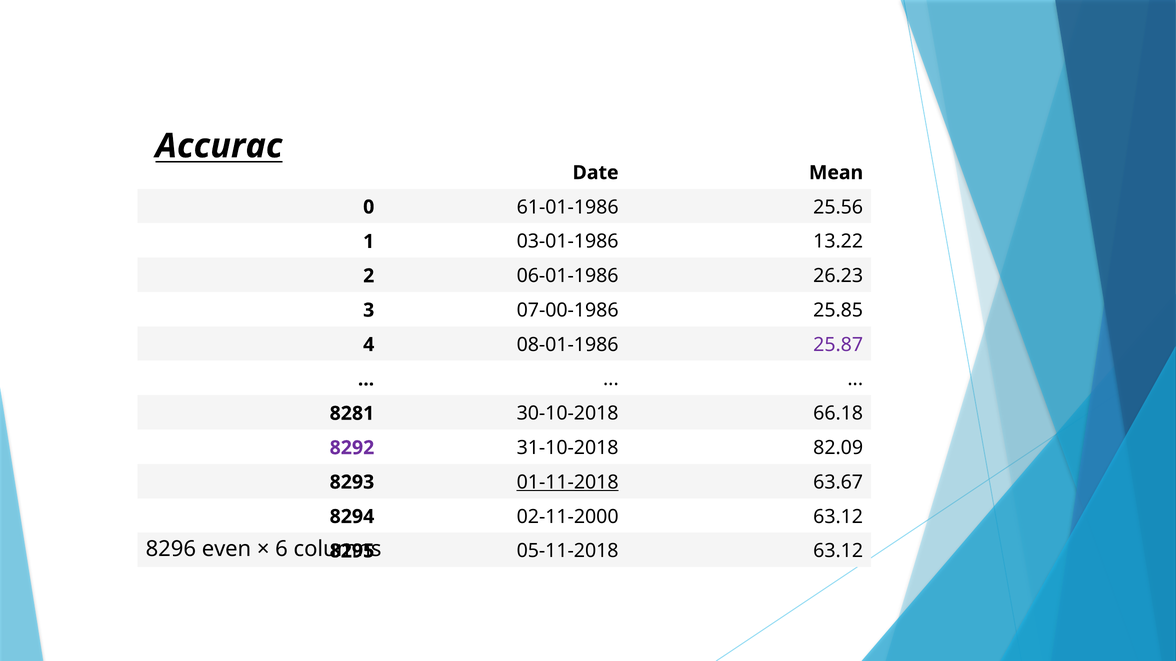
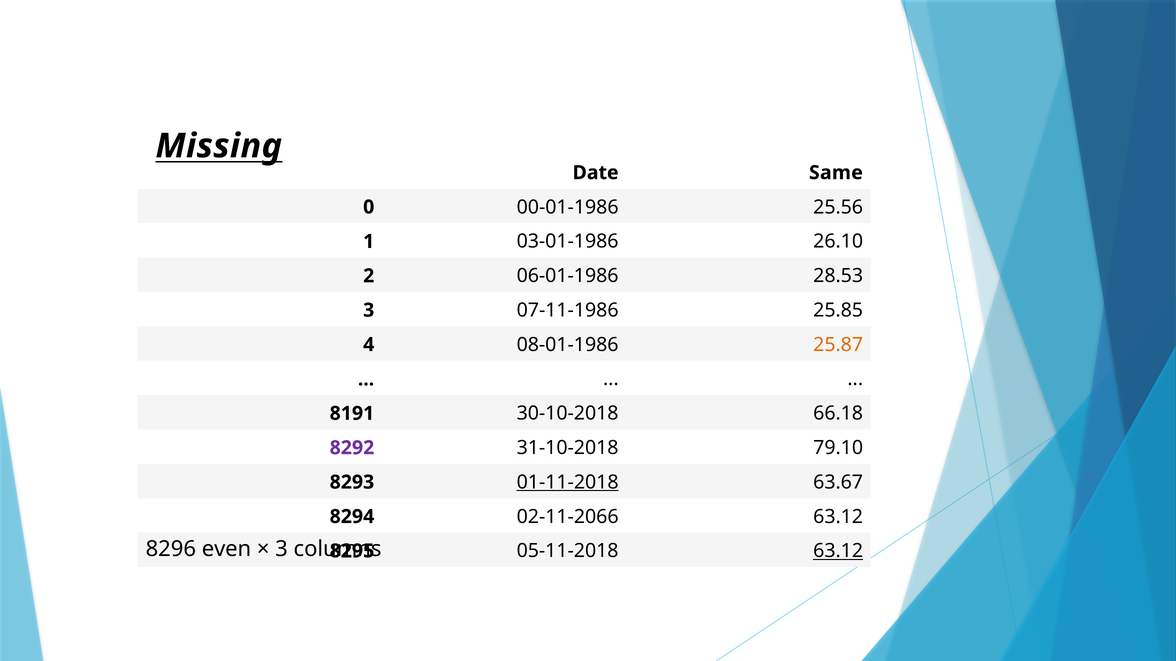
Accurac: Accurac -> Missing (219, 146)
Mean: Mean -> Same (836, 173)
61-01-1986: 61-01-1986 -> 00-01-1986 (568, 207)
13.22: 13.22 -> 26.10 (838, 242)
26.23: 26.23 -> 28.53 (838, 276)
07-00-1986: 07-00-1986 -> 07-11-1986 (568, 310)
25.87 colour: purple -> orange (838, 345)
8281: 8281 -> 8191 (352, 414)
82.09: 82.09 -> 79.10 (838, 448)
02-11-2000: 02-11-2000 -> 02-11-2066 (568, 517)
6: 6 -> 3 (282, 549)
63.12 underline: none -> present (838, 551)
